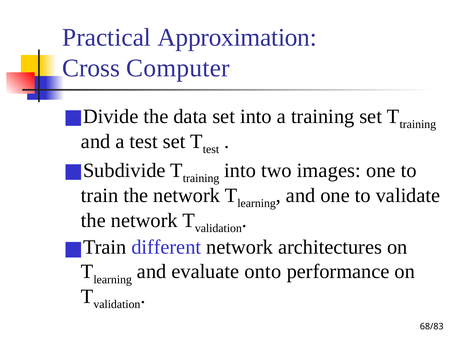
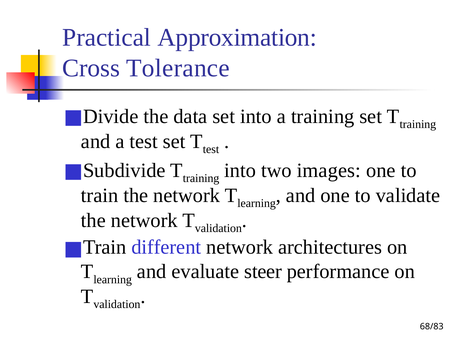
Computer: Computer -> Tolerance (178, 68)
onto: onto -> steer (263, 272)
